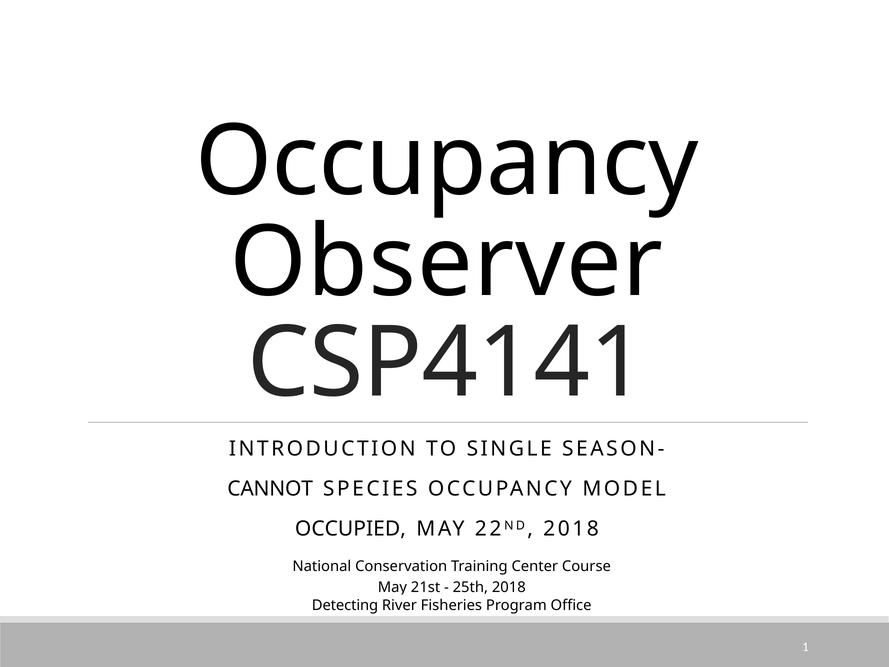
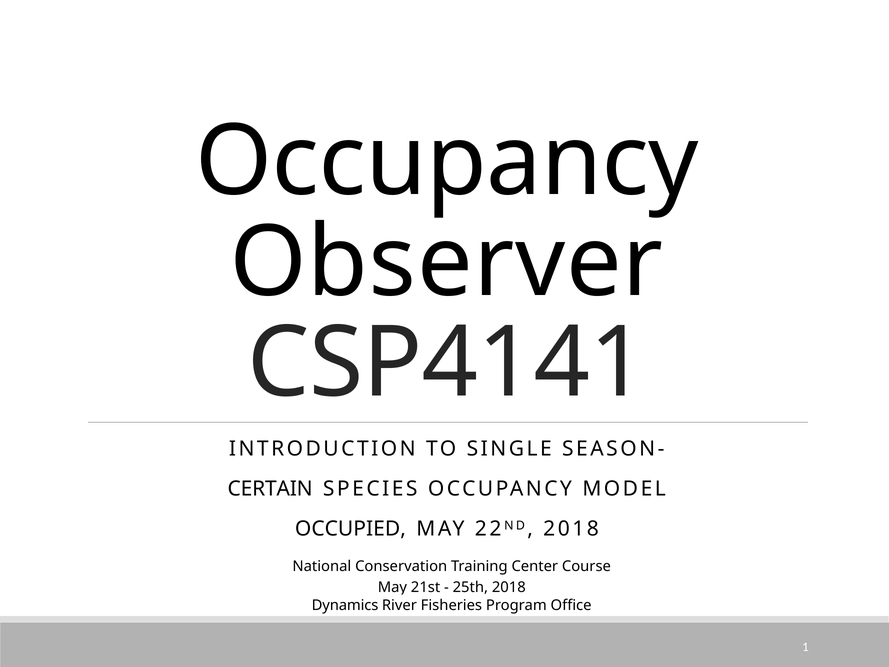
CANNOT: CANNOT -> CERTAIN (270, 489)
Detecting: Detecting -> Dynamics (345, 605)
